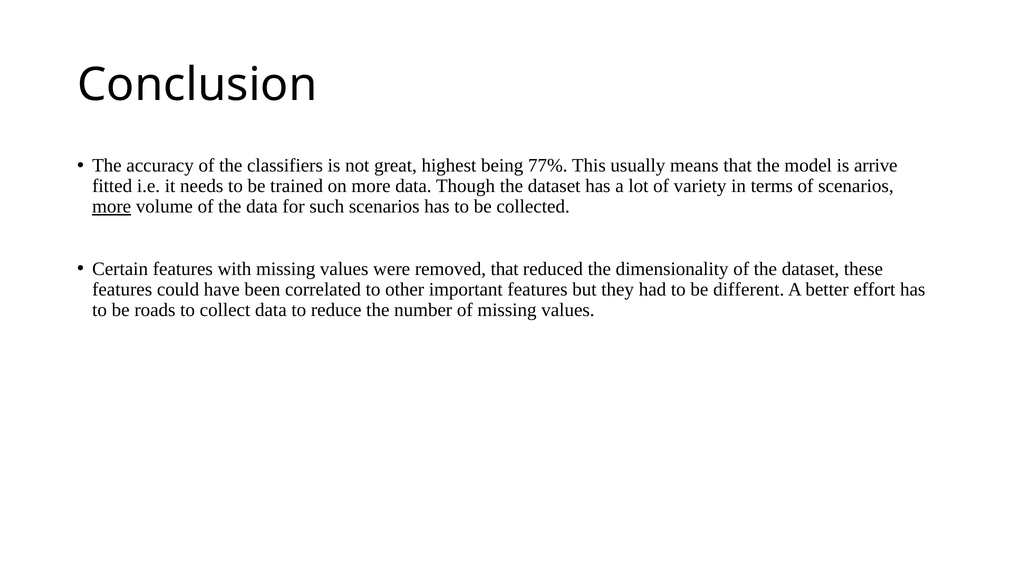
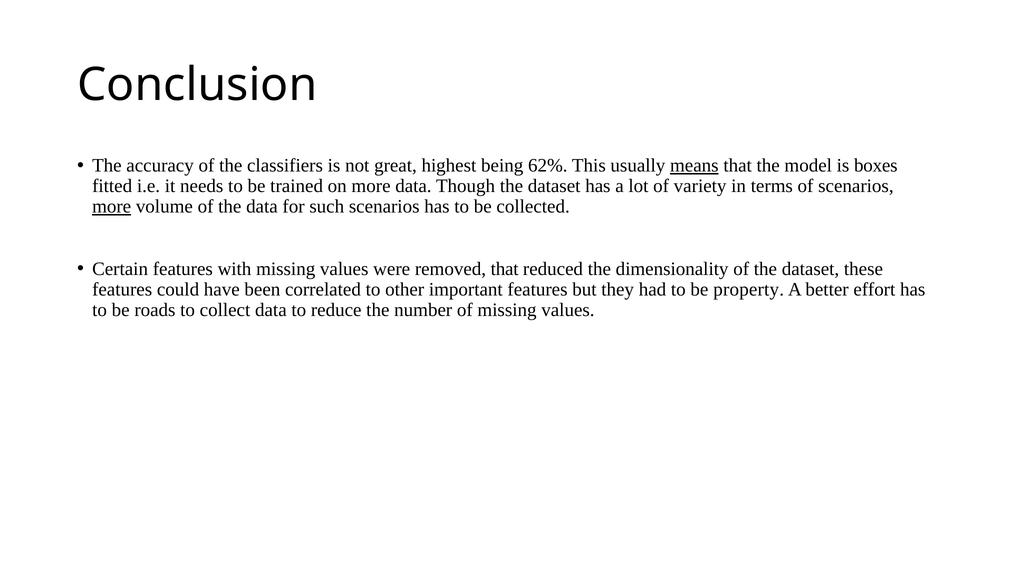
77%: 77% -> 62% (548, 166)
means underline: none -> present (694, 166)
arrive: arrive -> boxes (876, 166)
different: different -> property (749, 290)
